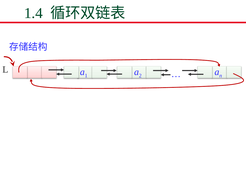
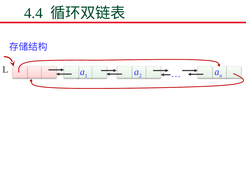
1.4: 1.4 -> 4.4 (33, 13)
